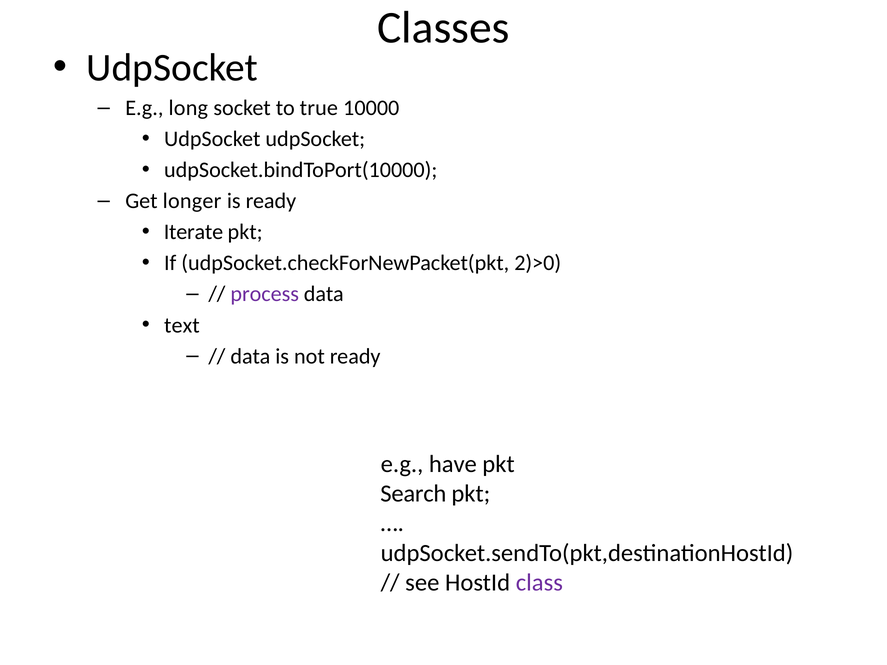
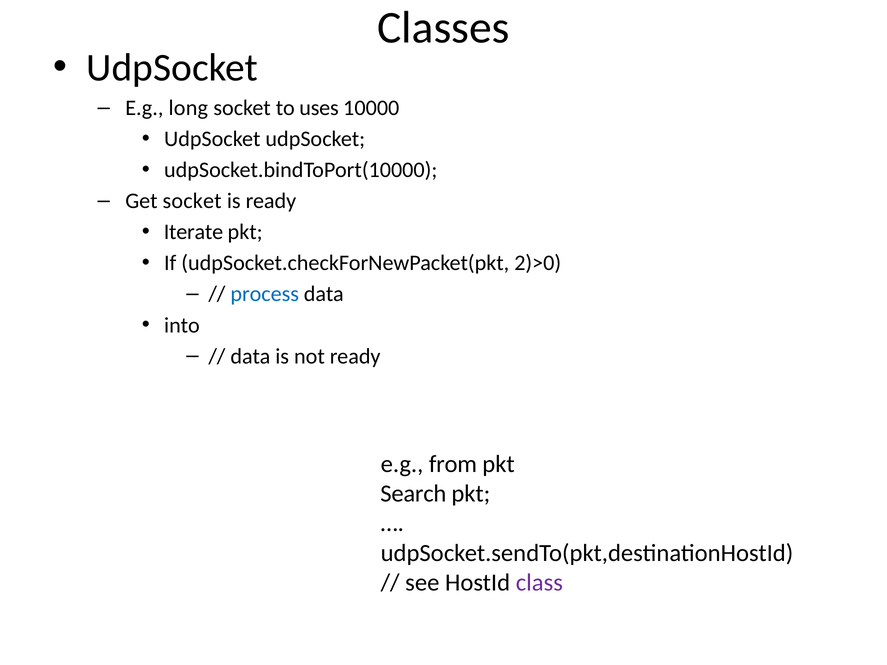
true: true -> uses (319, 108)
Get longer: longer -> socket (192, 201)
process colour: purple -> blue (265, 294)
text: text -> into (182, 325)
have: have -> from (453, 464)
